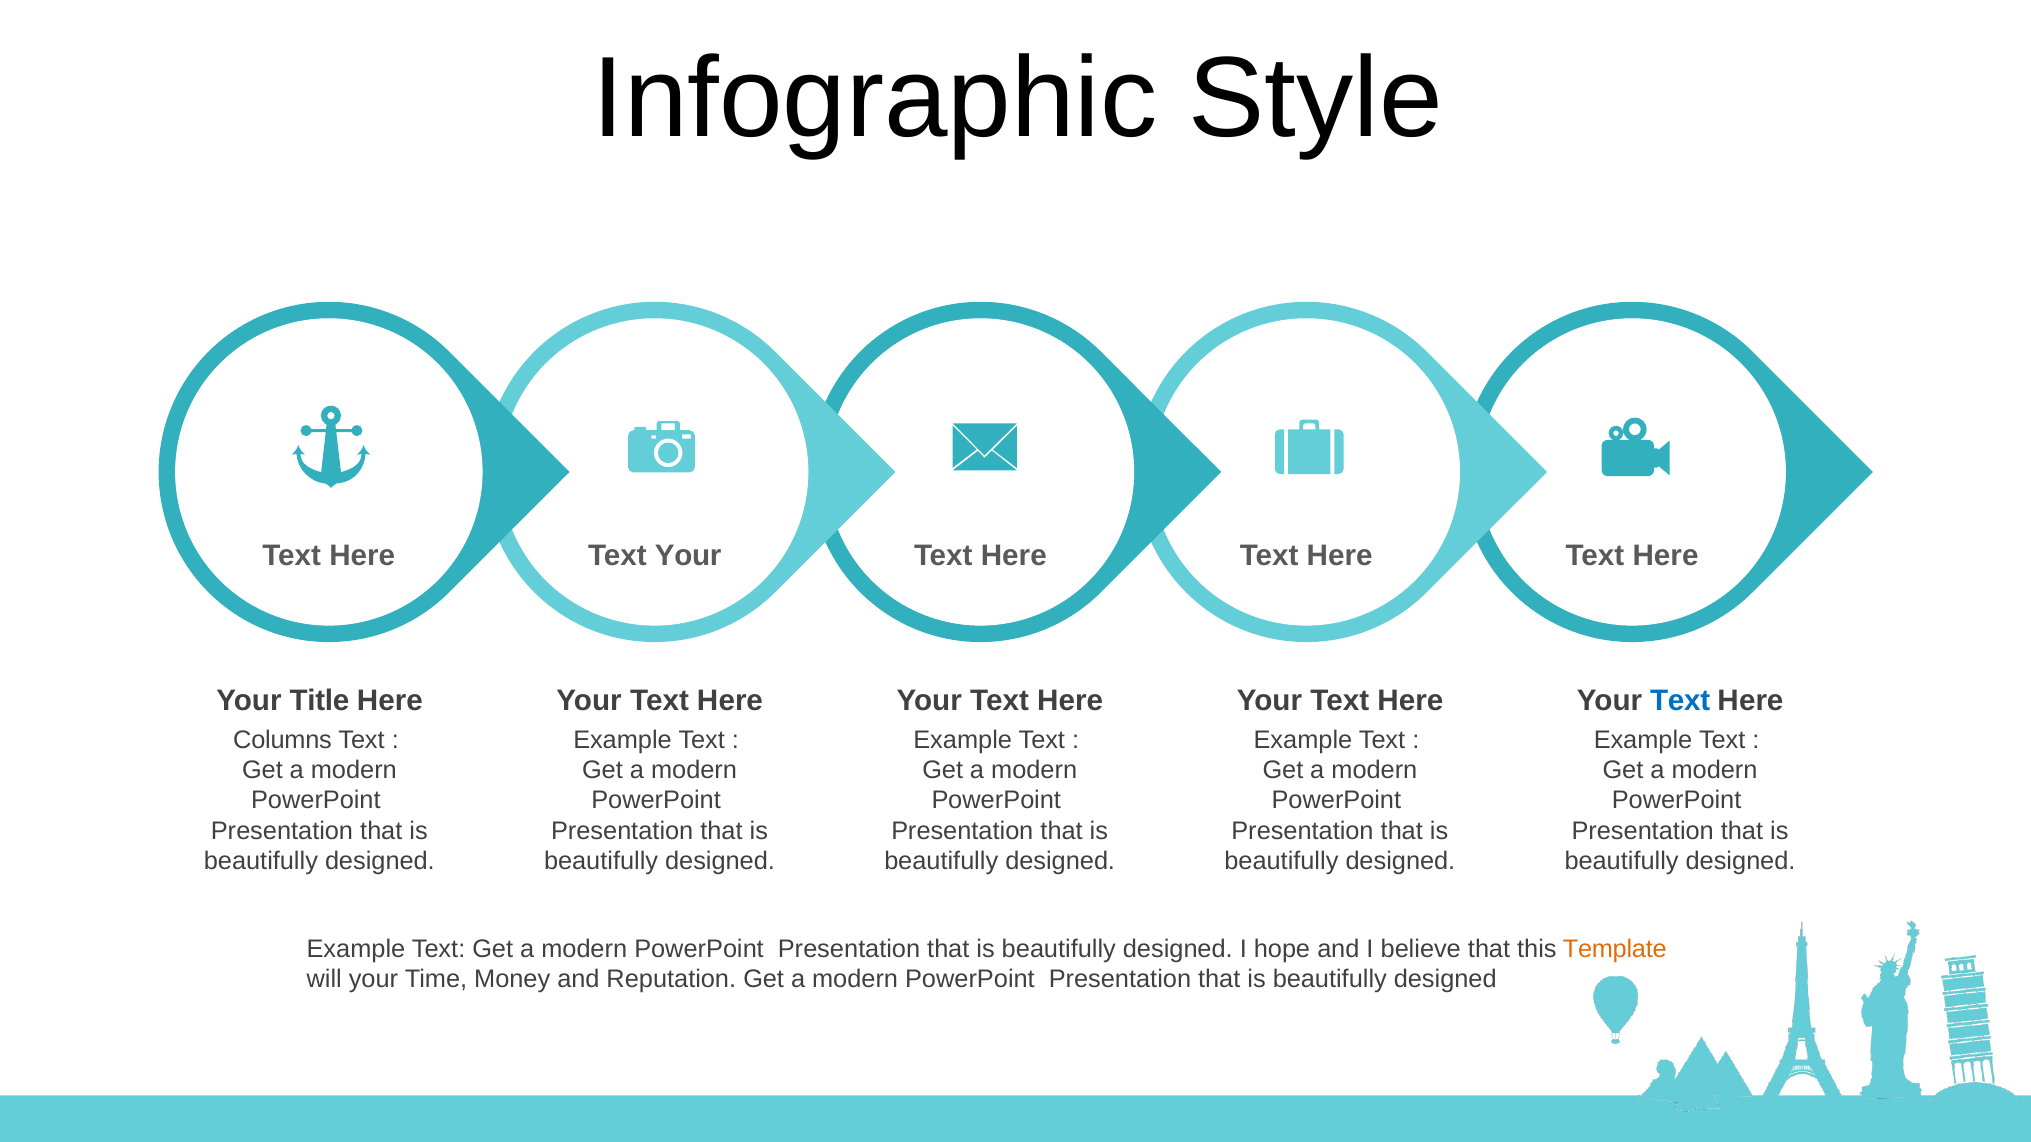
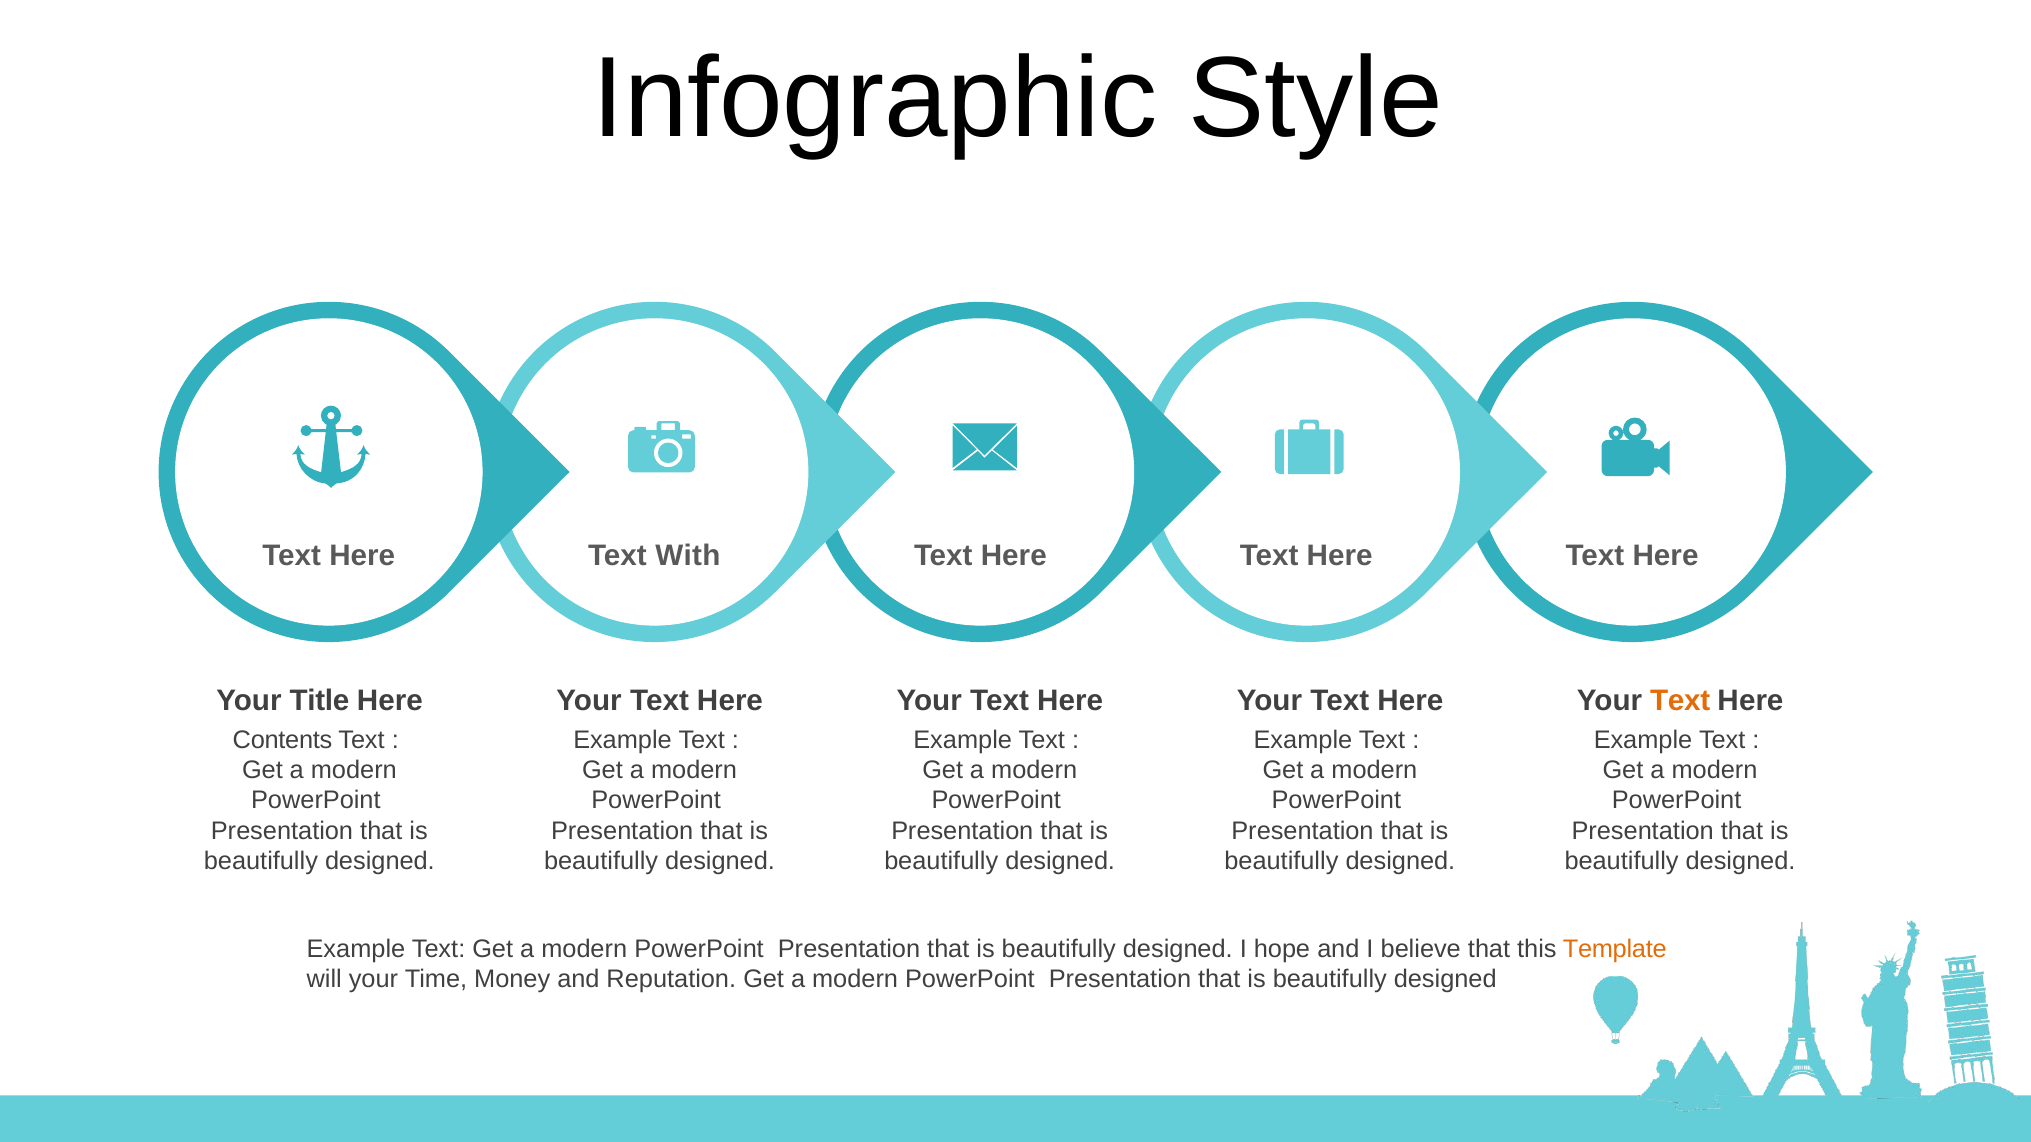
Text Your: Your -> With (688, 555)
Text colour: blue -> orange (1680, 701)
Columns: Columns -> Contents (283, 740)
